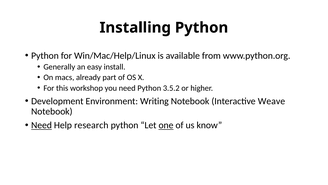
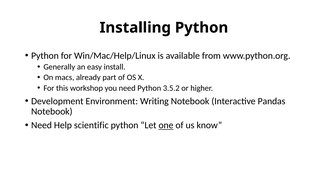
Weave: Weave -> Pandas (272, 101)
Need underline: present -> none (42, 125)
research: research -> scientific (91, 125)
